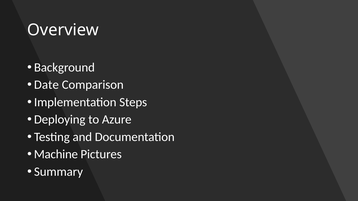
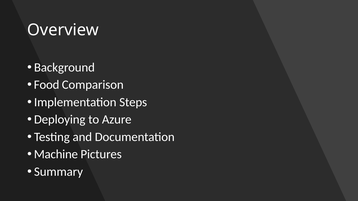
Date: Date -> Food (47, 85)
